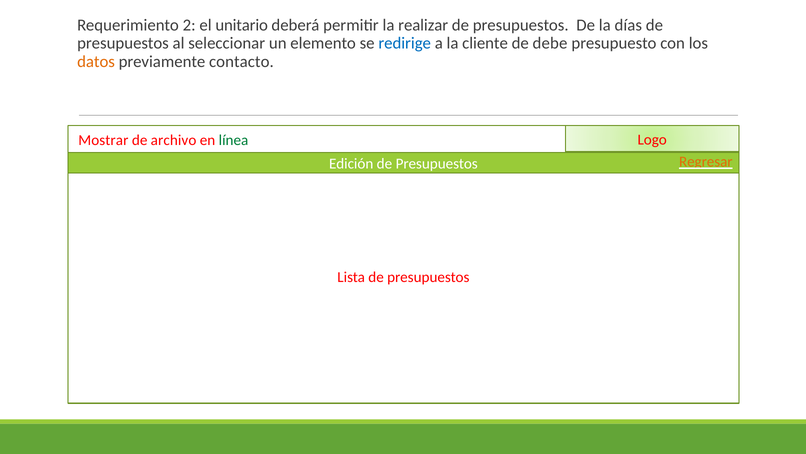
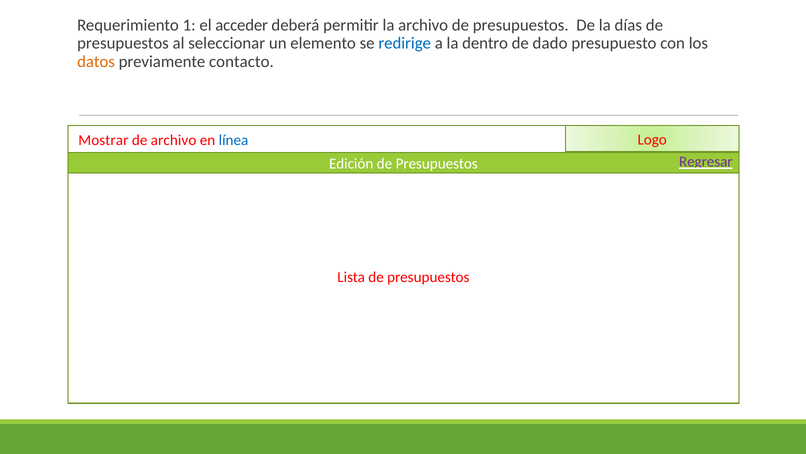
2: 2 -> 1 (189, 25)
unitario: unitario -> acceder (242, 25)
la realizar: realizar -> archivo (423, 25)
cliente: cliente -> dentro (485, 43)
debe: debe -> dado (550, 43)
línea colour: green -> blue (233, 140)
Regresar colour: orange -> purple (706, 161)
